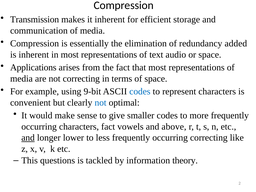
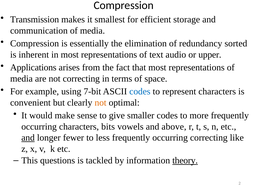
it inherent: inherent -> smallest (110, 19)
added: added -> sorted (236, 43)
or space: space -> upper (210, 55)
9-bit: 9-bit -> 7-bit (92, 92)
not colour: blue -> orange (101, 103)
characters fact: fact -> bits (108, 127)
lower: lower -> fewer (73, 138)
theory underline: none -> present (185, 160)
